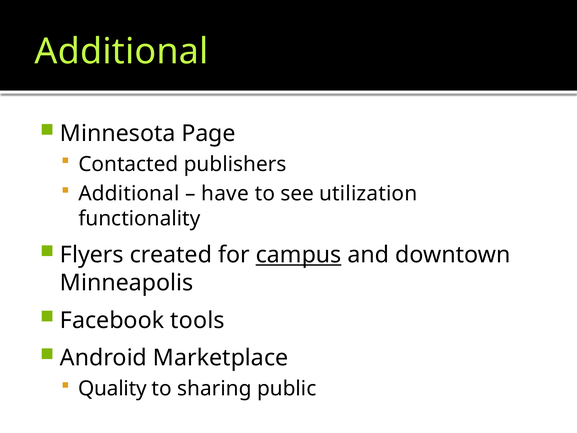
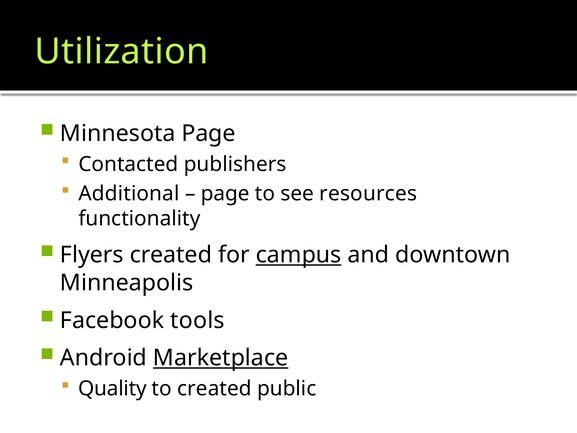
Additional: Additional -> Utilization (122, 52)
have: have -> page (225, 194)
utilization: utilization -> resources (368, 194)
Marketplace underline: none -> present (221, 358)
to sharing: sharing -> created (214, 389)
